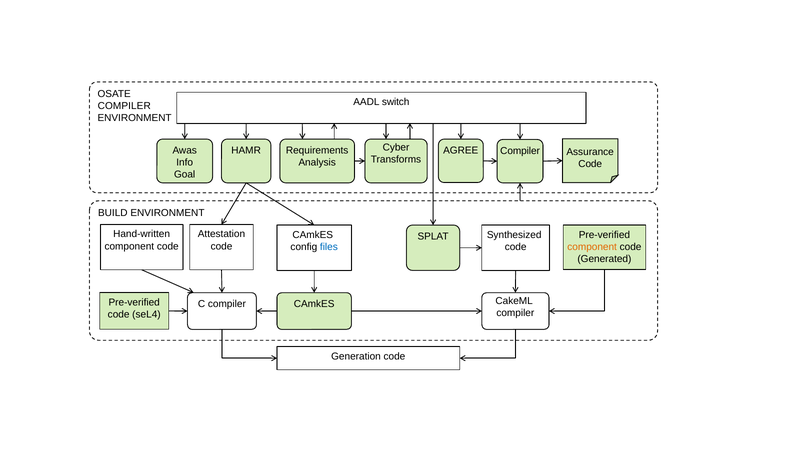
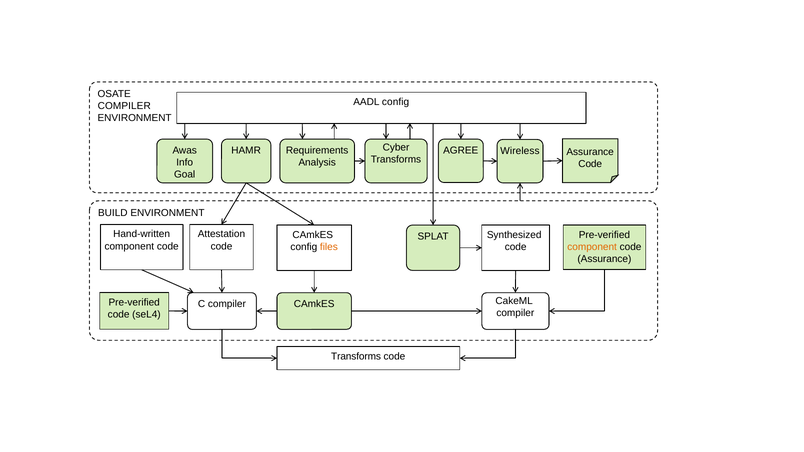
AADL switch: switch -> config (396, 102)
AGREE Compiler: Compiler -> Wireless (520, 151)
files colour: blue -> orange (329, 247)
Generated: Generated -> Assurance (604, 259)
Generation: Generation -> Transforms (356, 356)
